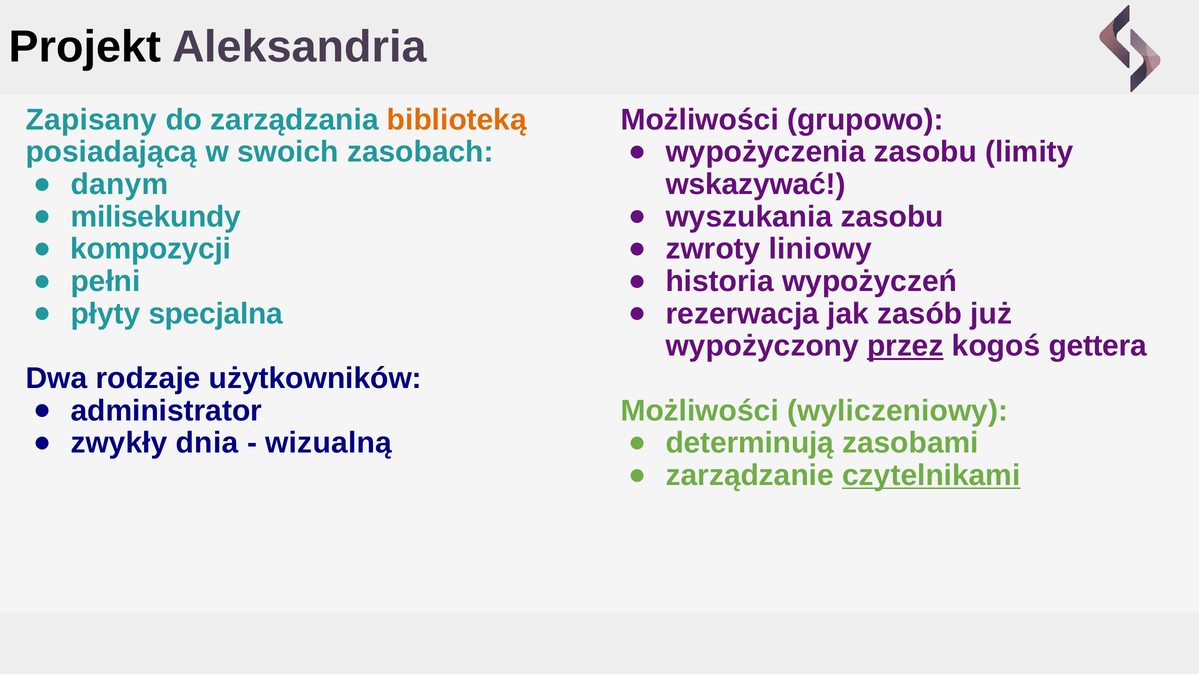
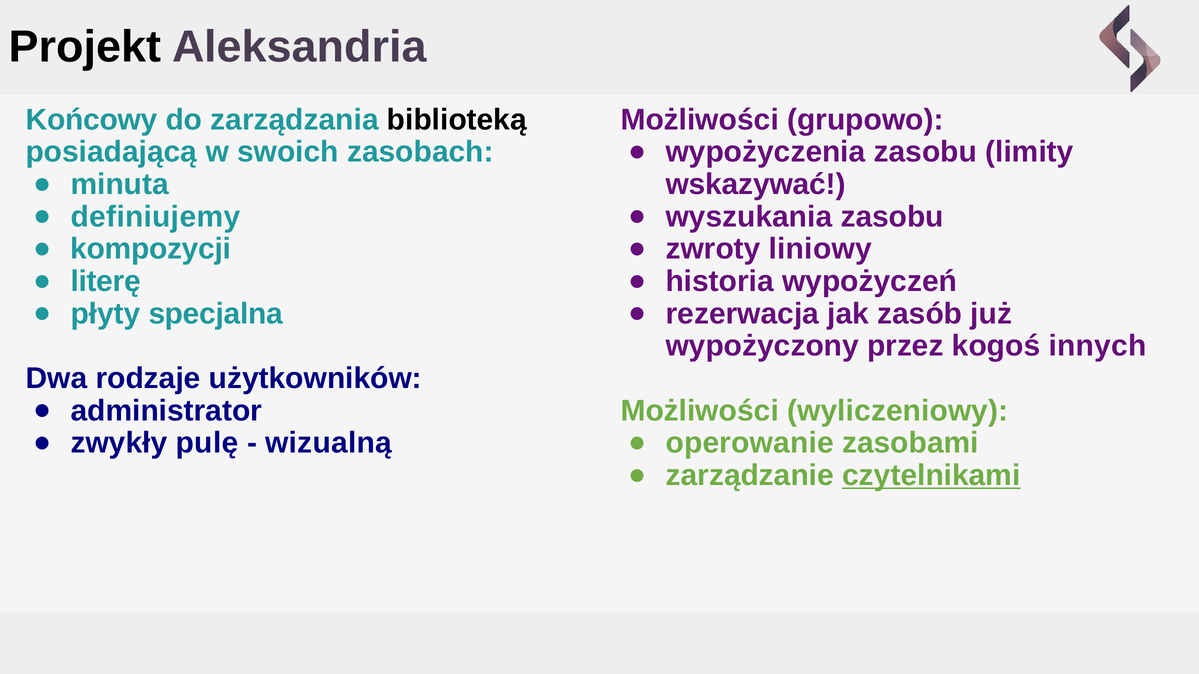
Zapisany: Zapisany -> Końcowy (92, 120)
biblioteką colour: orange -> black (457, 120)
danym: danym -> minuta (120, 184)
milisekundy: milisekundy -> definiujemy (155, 217)
pełni: pełni -> literę (106, 282)
przez underline: present -> none (905, 346)
gettera: gettera -> innych (1098, 346)
dnia: dnia -> pulę (207, 443)
determinują: determinują -> operowanie (750, 443)
